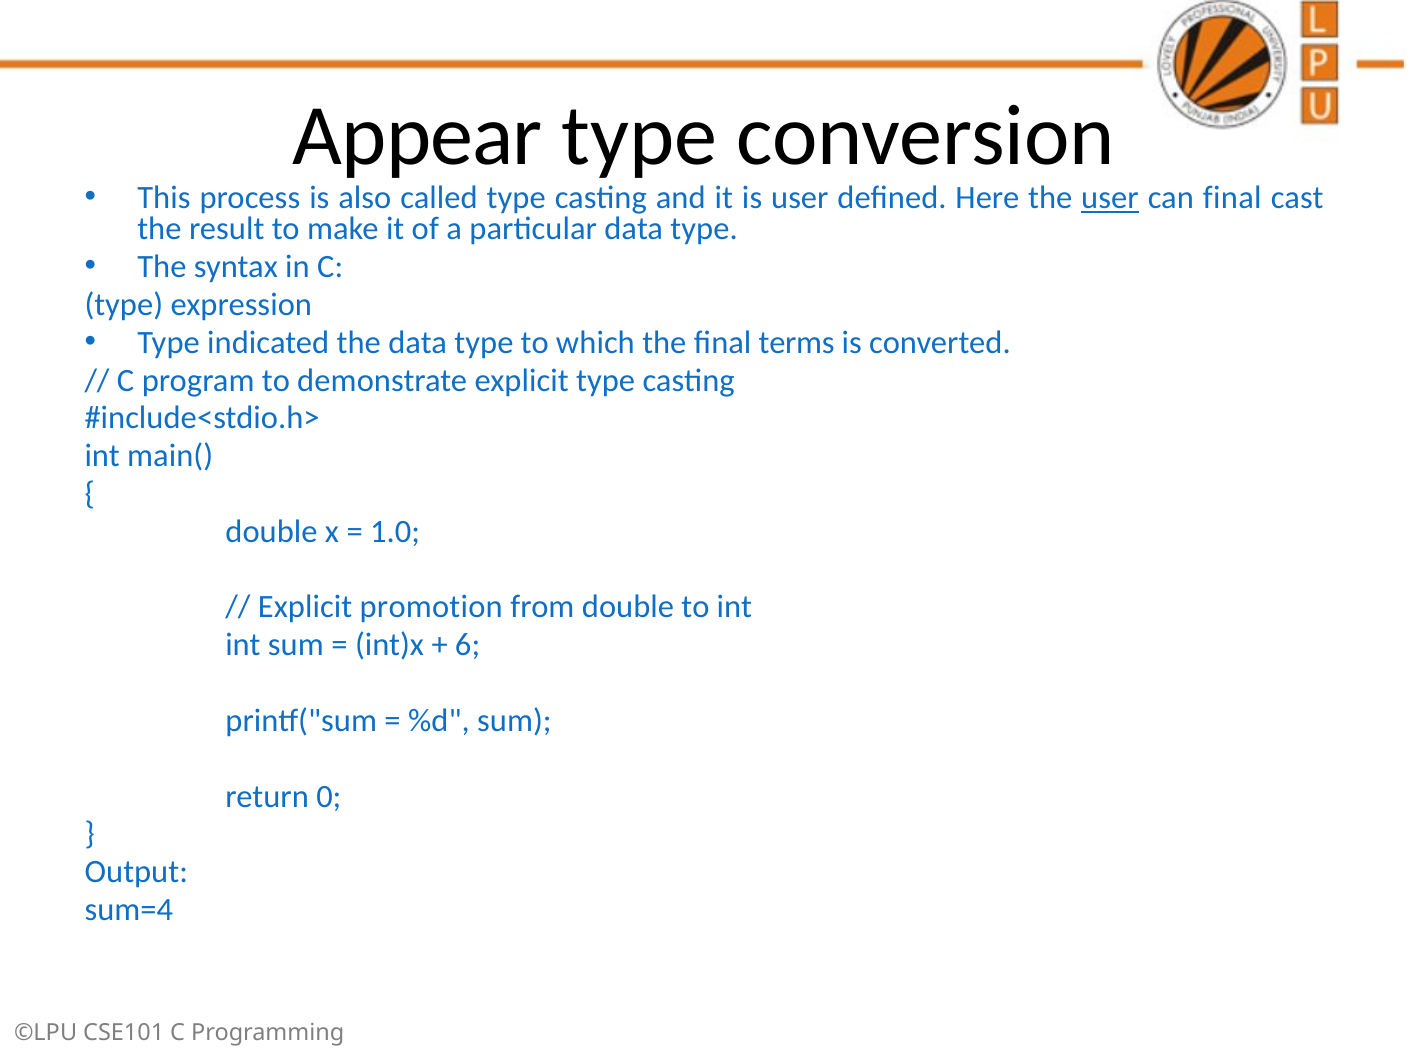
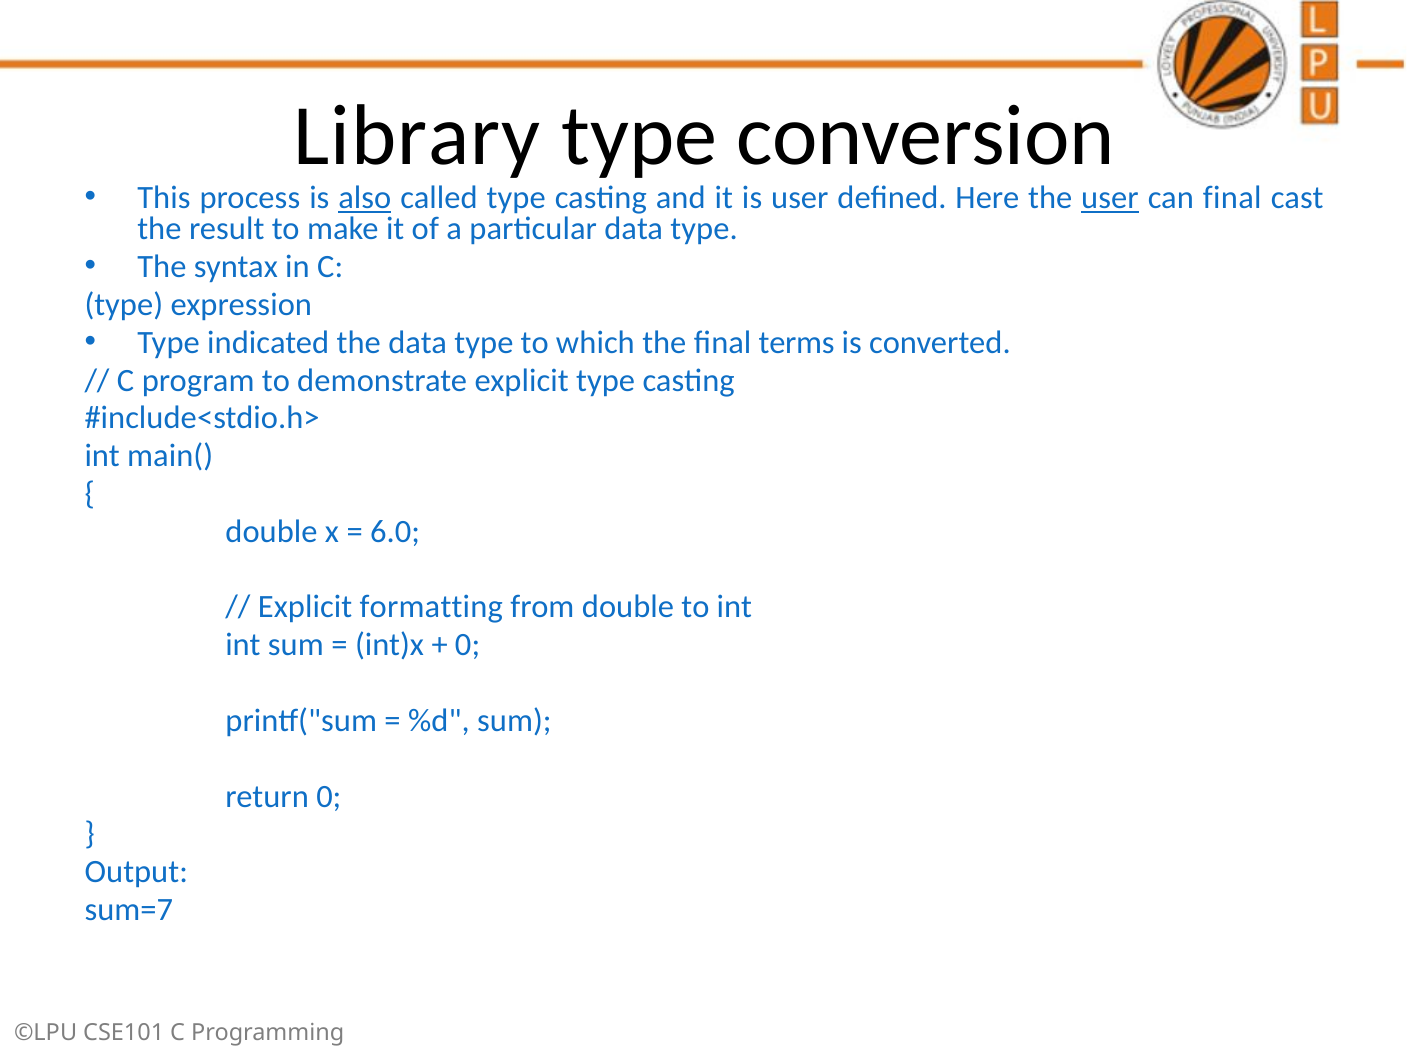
Appear: Appear -> Library (417, 136)
also underline: none -> present (365, 198)
1.0: 1.0 -> 6.0 (395, 532)
promotion: promotion -> formatting (431, 607)
6: 6 -> 0 (468, 645)
sum=4: sum=4 -> sum=7 (129, 910)
